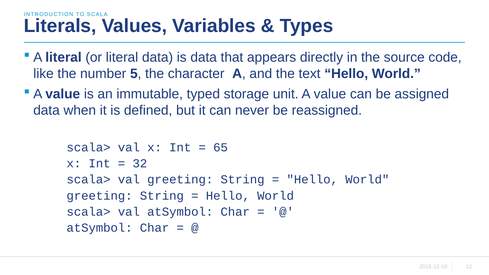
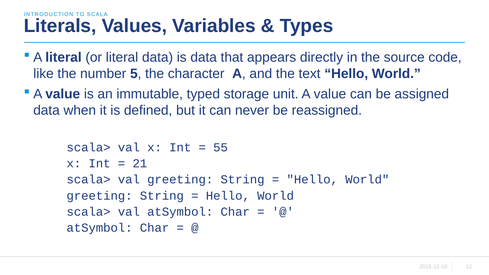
65: 65 -> 55 (221, 148)
32: 32 -> 21 (140, 164)
